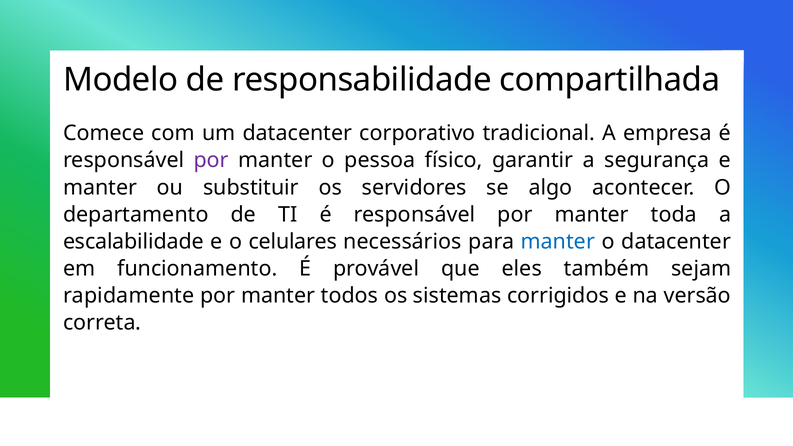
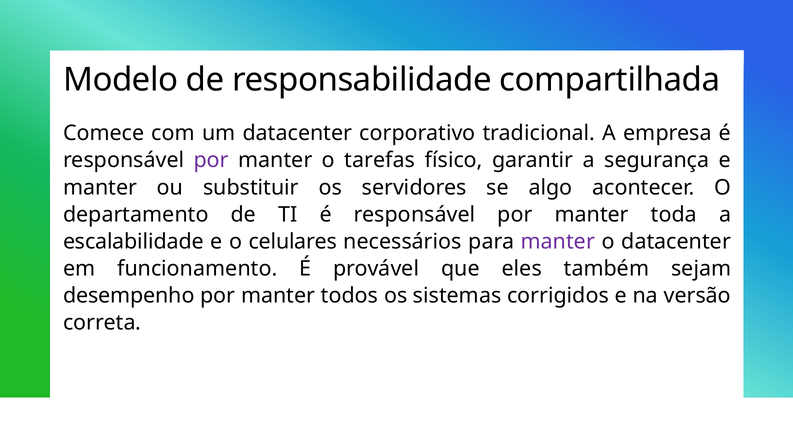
pessoa: pessoa -> tarefas (380, 160)
manter colour: blue -> purple (558, 242)
rapidamente: rapidamente -> desempenho (129, 296)
